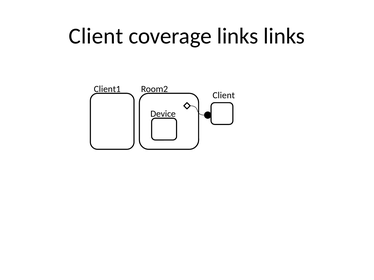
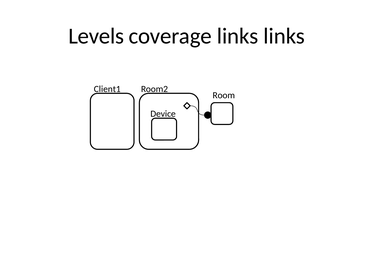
Client: Client -> Levels (96, 36)
Client: Client -> Room (224, 95)
